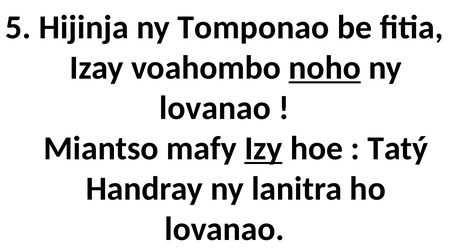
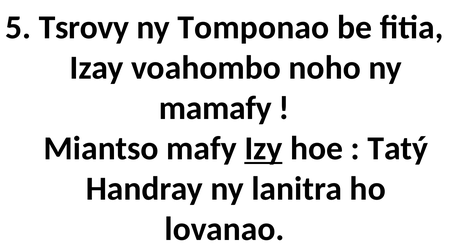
Hijinja: Hijinja -> Tsrovy (84, 28)
noho underline: present -> none (325, 68)
lovanao: lovanao -> mamafy (215, 108)
